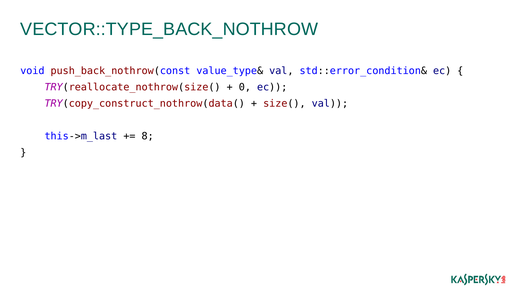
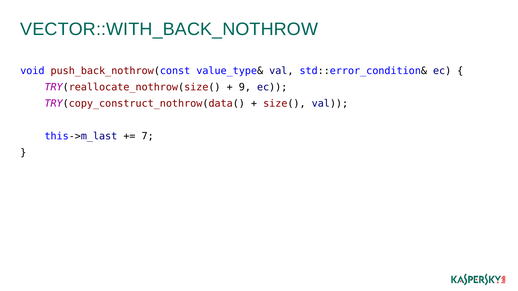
VECTOR::TYPE_BACK_NOTHROW: VECTOR::TYPE_BACK_NOTHROW -> VECTOR::WITH_BACK_NOTHROW (169, 29)
0: 0 -> 9 (245, 87)
8: 8 -> 7 (148, 136)
